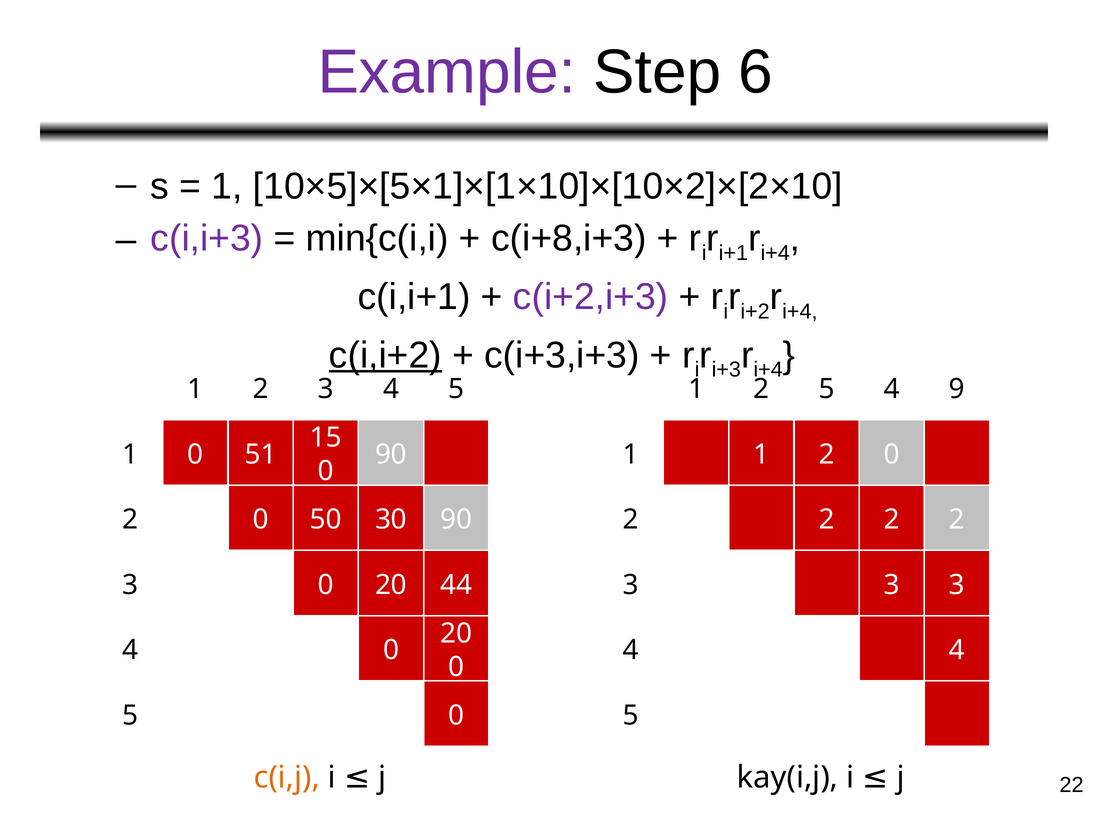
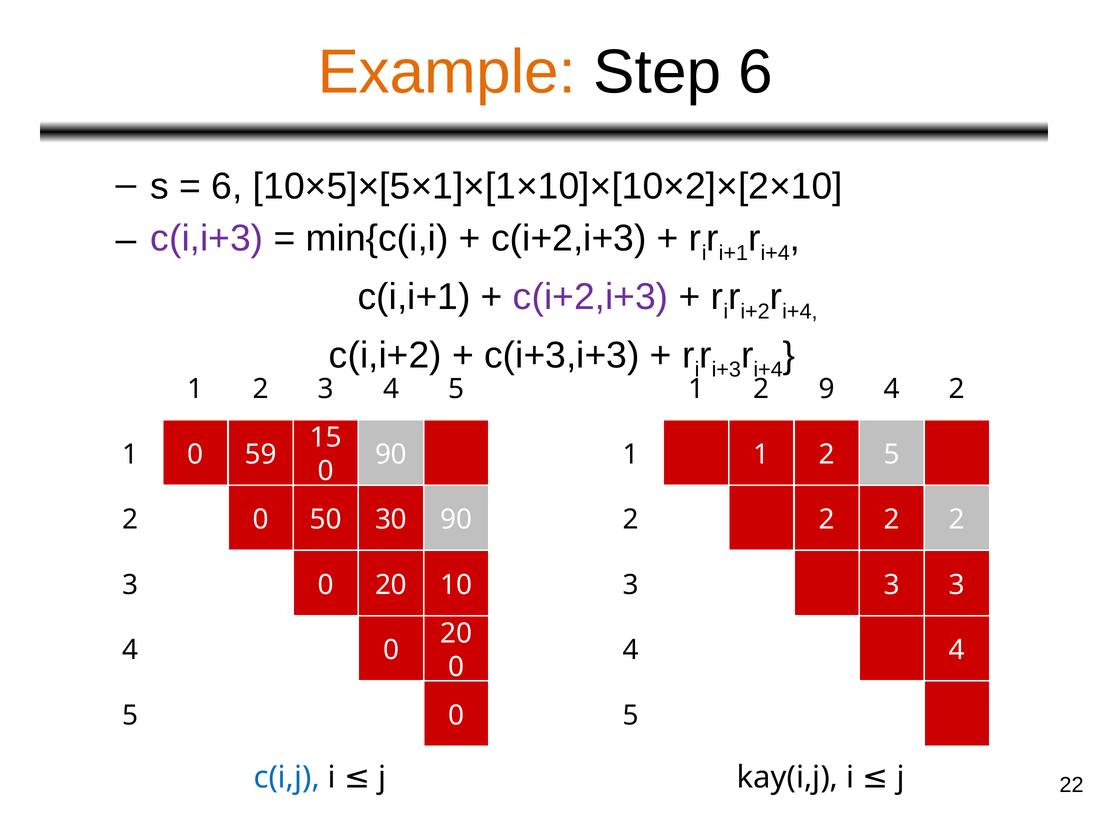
Example colour: purple -> orange (447, 72)
1: 1 -> 6 (227, 186)
c(i+8,i+3: c(i+8,i+3 -> c(i+2,i+3 (569, 238)
c(i,i+2 underline: present -> none (385, 355)
2 5: 5 -> 9 (827, 389)
4 9: 9 -> 2 (957, 389)
51: 51 -> 59 (261, 454)
2 0: 0 -> 5 (892, 454)
44: 44 -> 10 (456, 584)
c(i,j colour: orange -> blue (287, 777)
